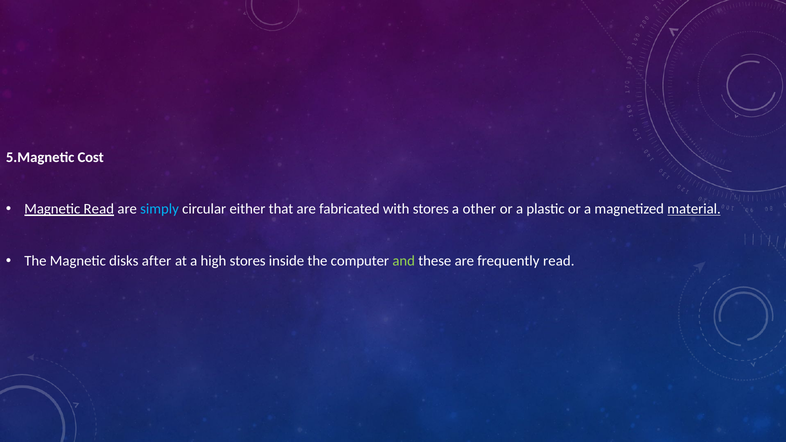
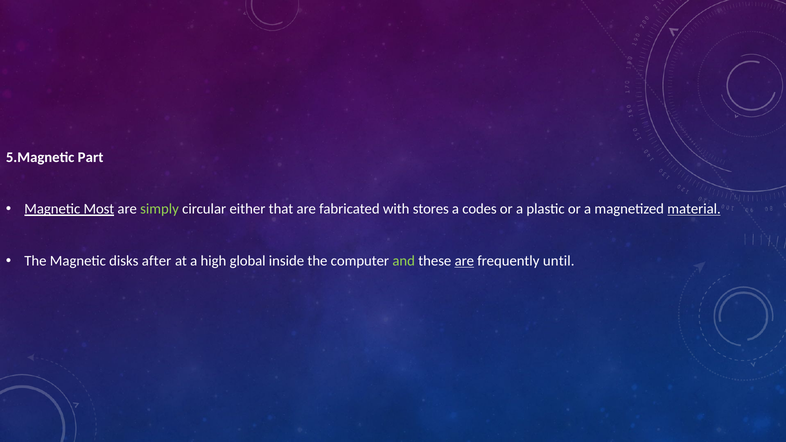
Cost: Cost -> Part (91, 157)
Magnetic Read: Read -> Most (99, 209)
simply colour: light blue -> light green (159, 209)
other: other -> codes (479, 209)
high stores: stores -> global (248, 261)
are underline: none -> present (464, 261)
frequently read: read -> until (559, 261)
